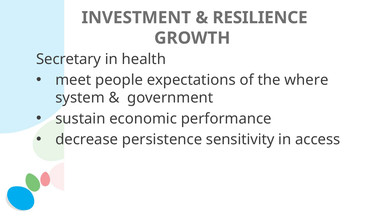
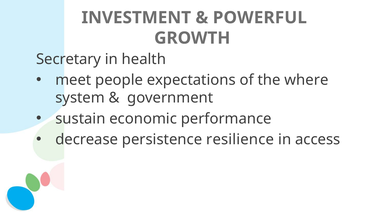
RESILIENCE: RESILIENCE -> POWERFUL (260, 18)
sensitivity: sensitivity -> resilience (240, 140)
